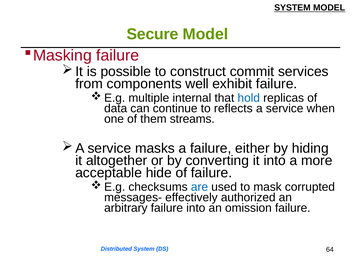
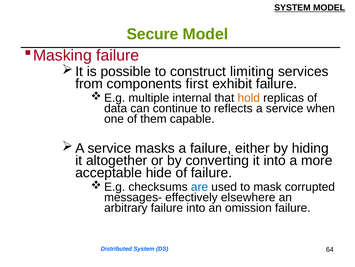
commit: commit -> limiting (252, 71)
well: well -> first (197, 84)
hold colour: blue -> orange (249, 98)
streams: streams -> capable (192, 119)
authorized: authorized -> elsewhere (248, 197)
